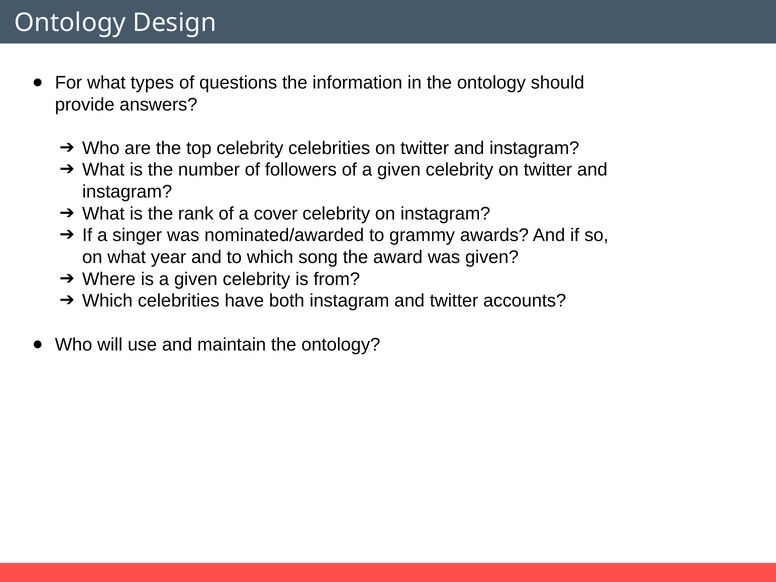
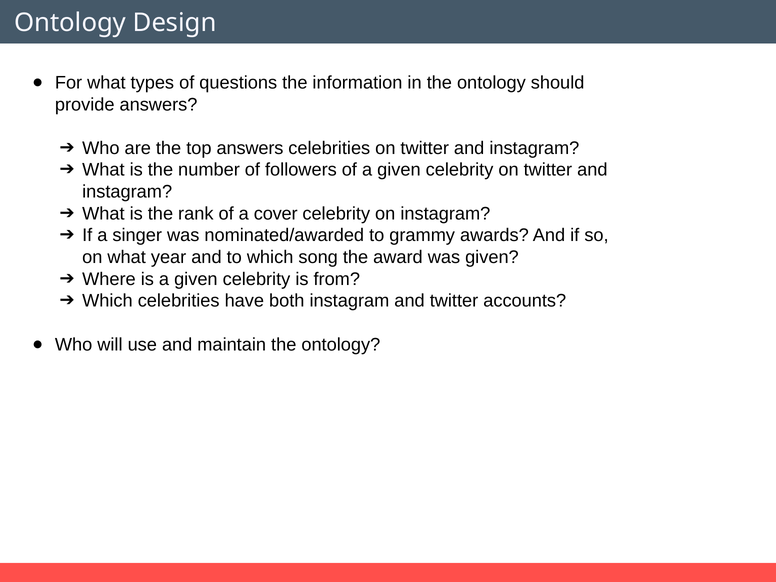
top celebrity: celebrity -> answers (250, 148)
